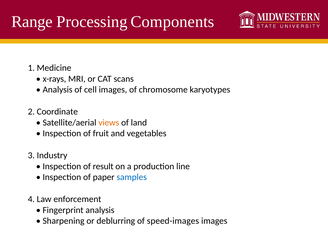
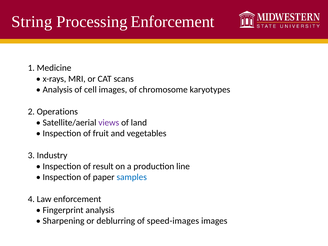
Range: Range -> String (32, 22)
Processing Components: Components -> Enforcement (173, 22)
Coordinate: Coordinate -> Operations (57, 112)
views colour: orange -> purple (109, 123)
